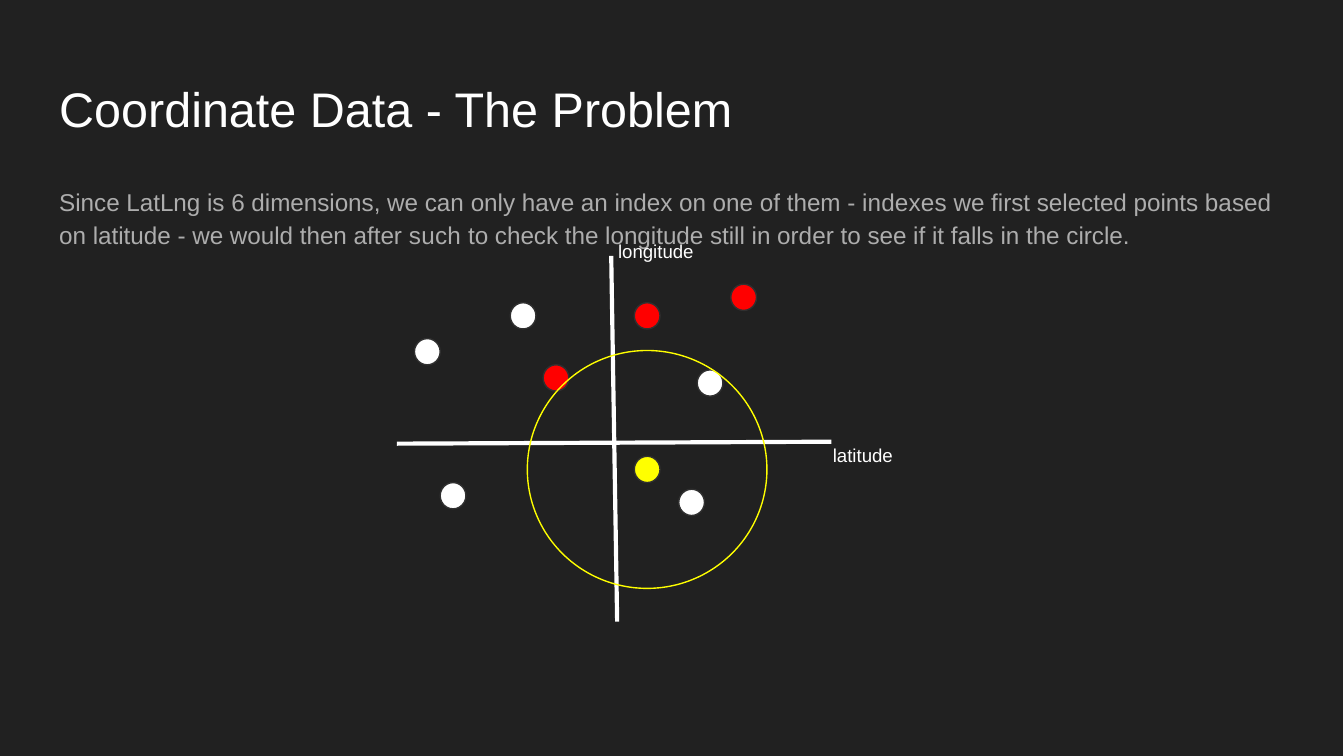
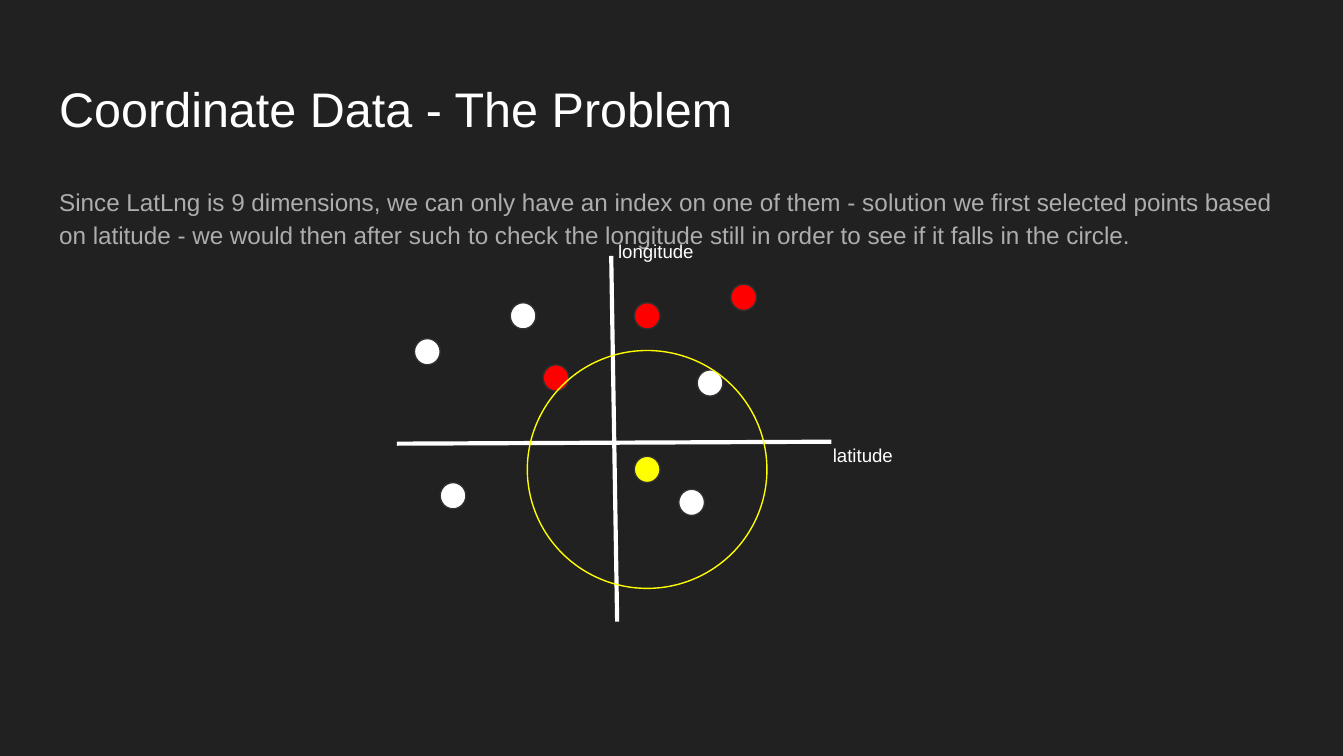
6: 6 -> 9 (238, 203)
indexes: indexes -> solution (904, 203)
